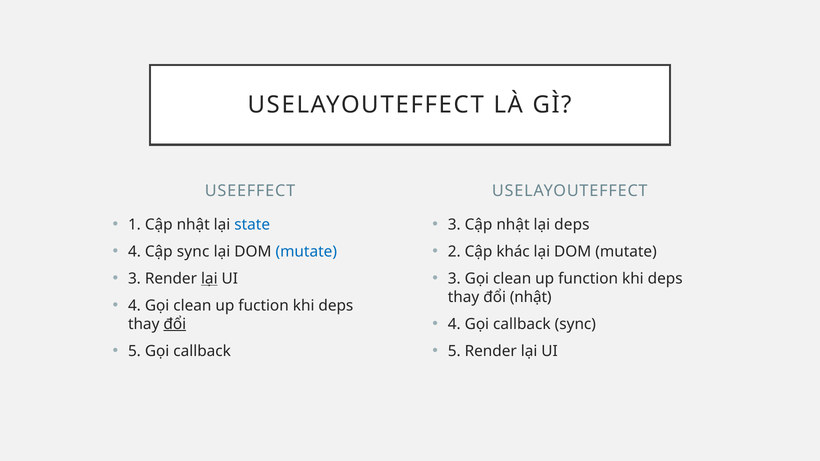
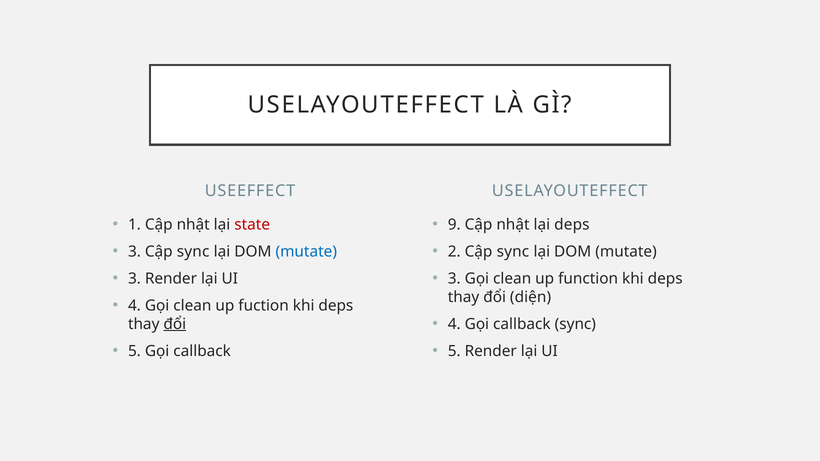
state colour: blue -> red (252, 225)
3: 3 -> 9 (454, 225)
4: 4 -> 3 (134, 252)
2 Cập khác: khác -> sync (513, 252)
lại underline: present -> none (209, 279)
đổi nhật: nhật -> diện (531, 297)
